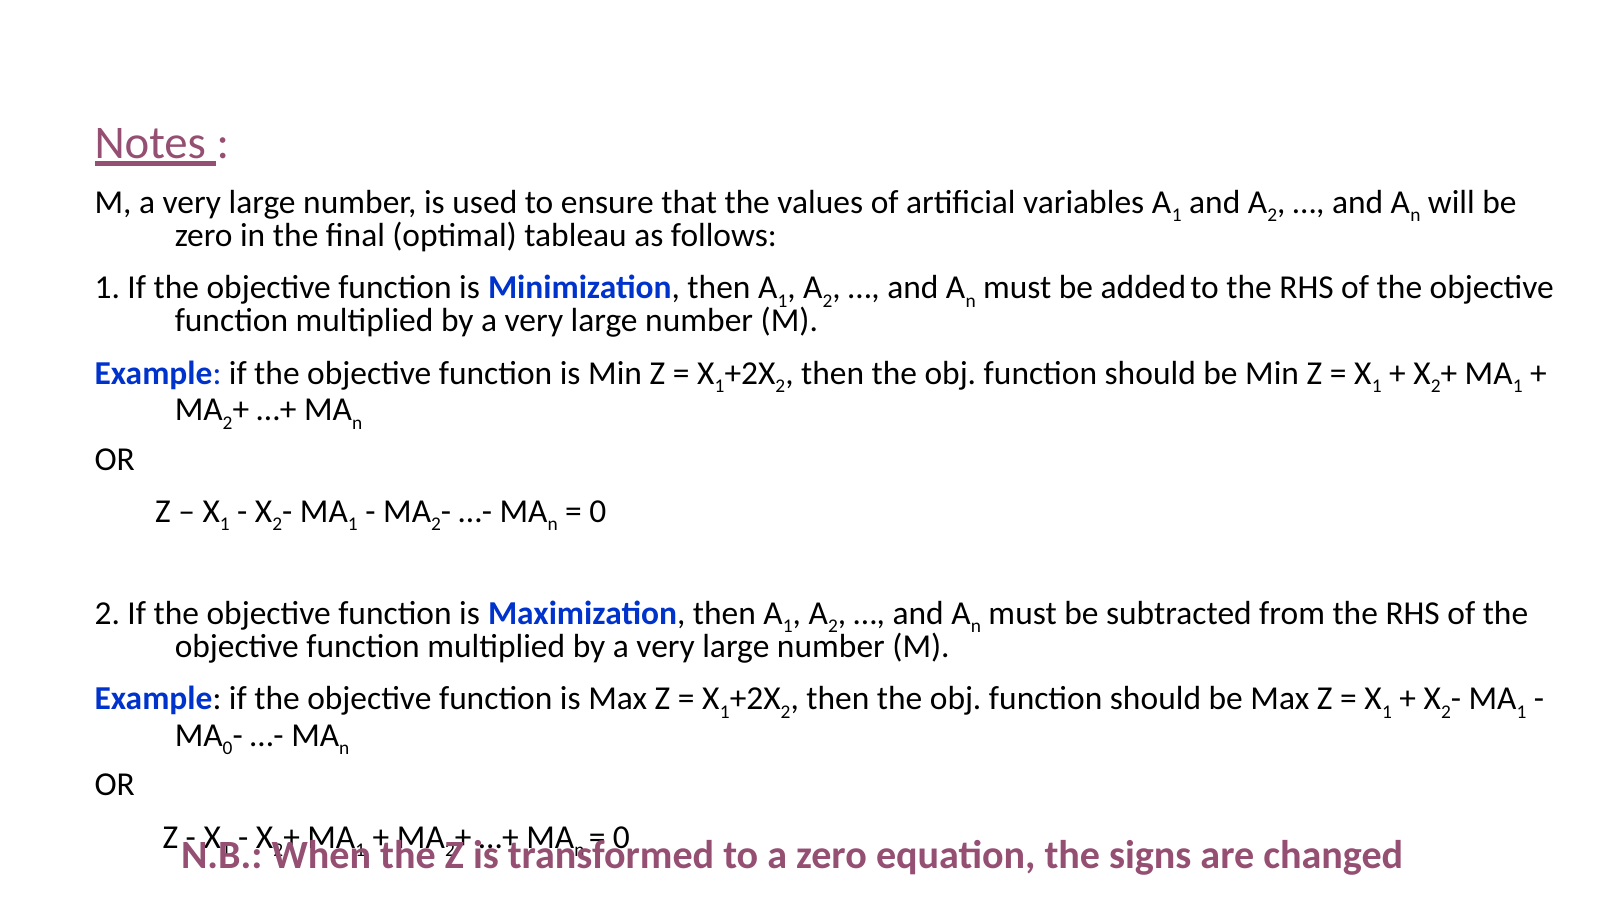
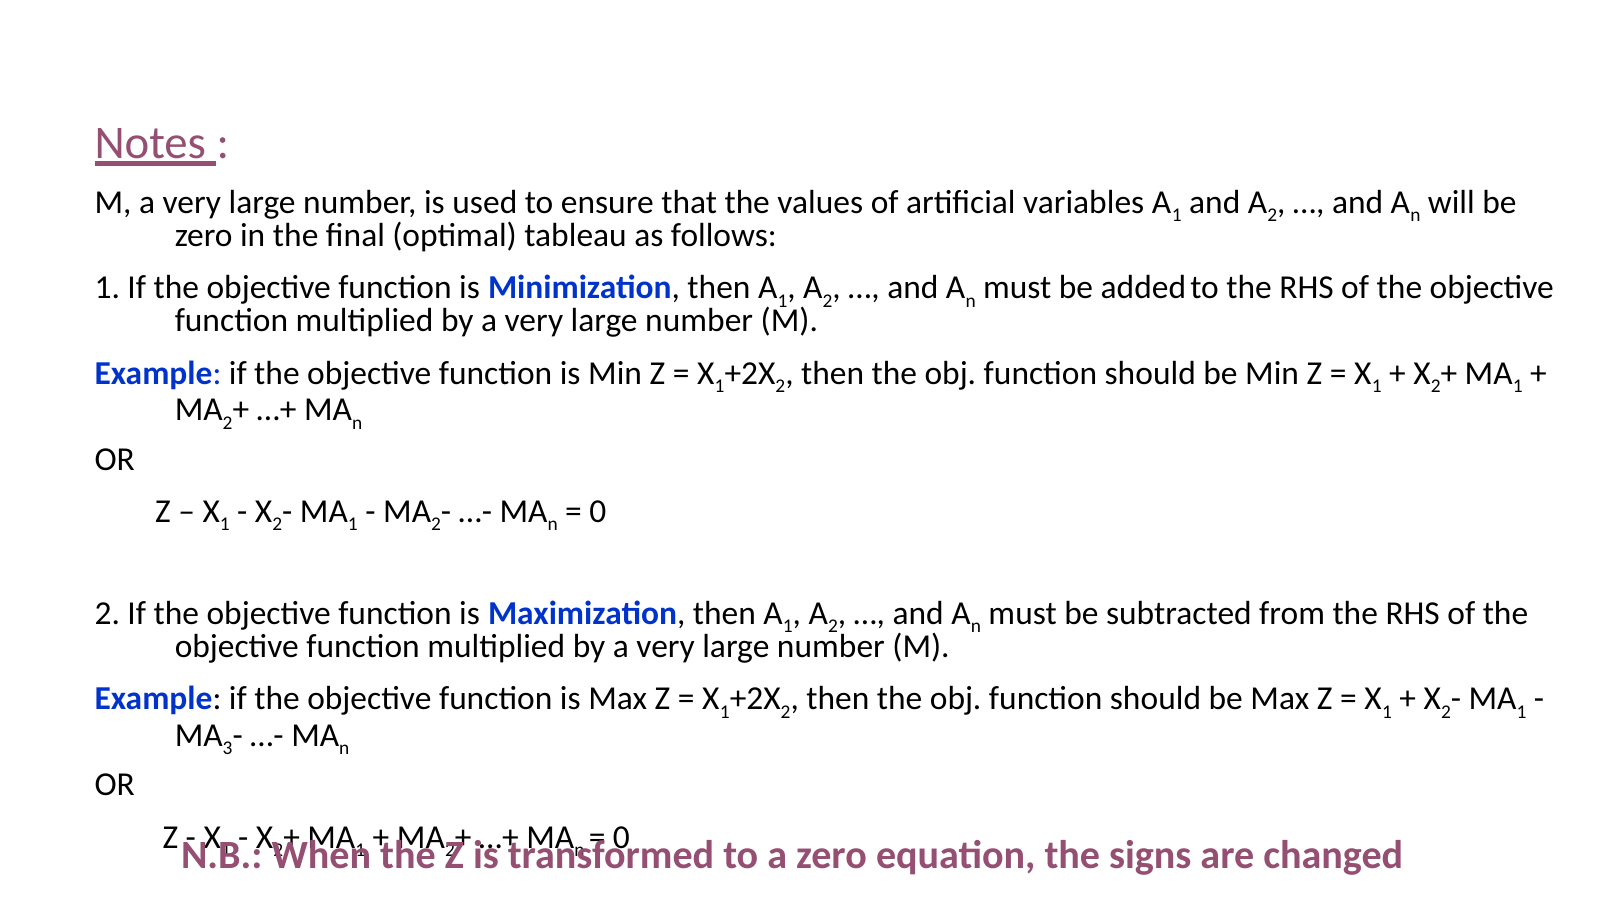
0: 0 -> 3 (228, 748)
